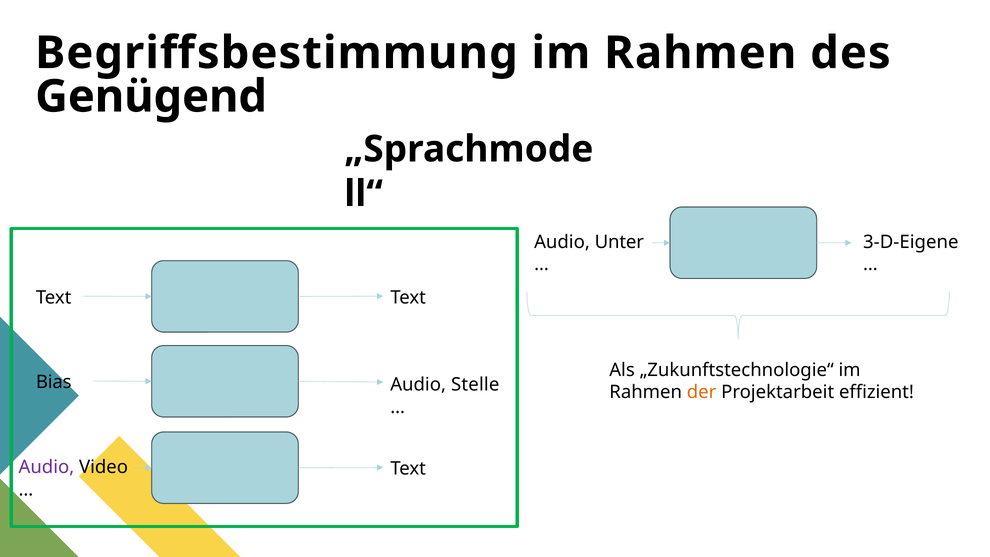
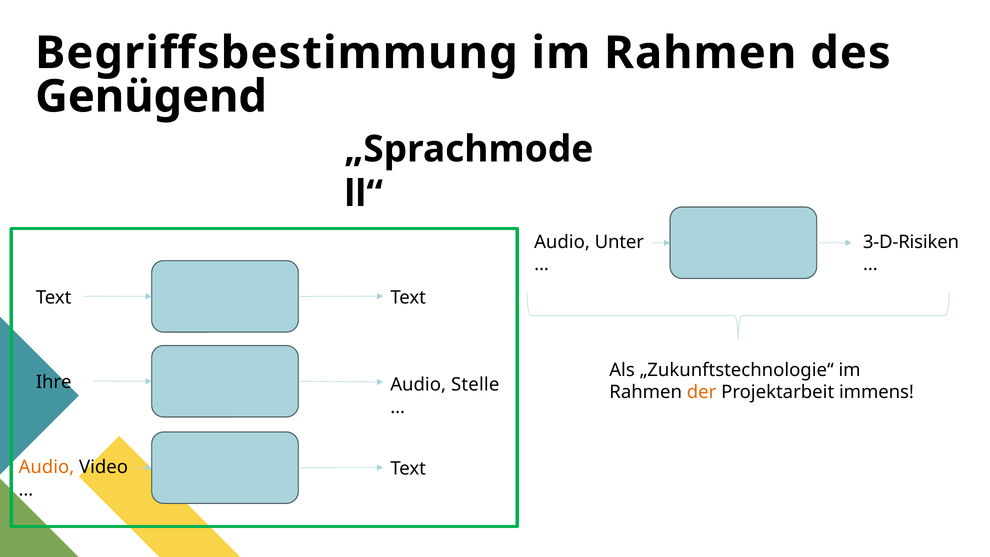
3-D-Eigene: 3-D-Eigene -> 3-D-Risiken (911, 242)
Bias: Bias -> Ihre (54, 382)
effizient: effizient -> immens (876, 392)
Audio colour: purple -> orange (46, 467)
